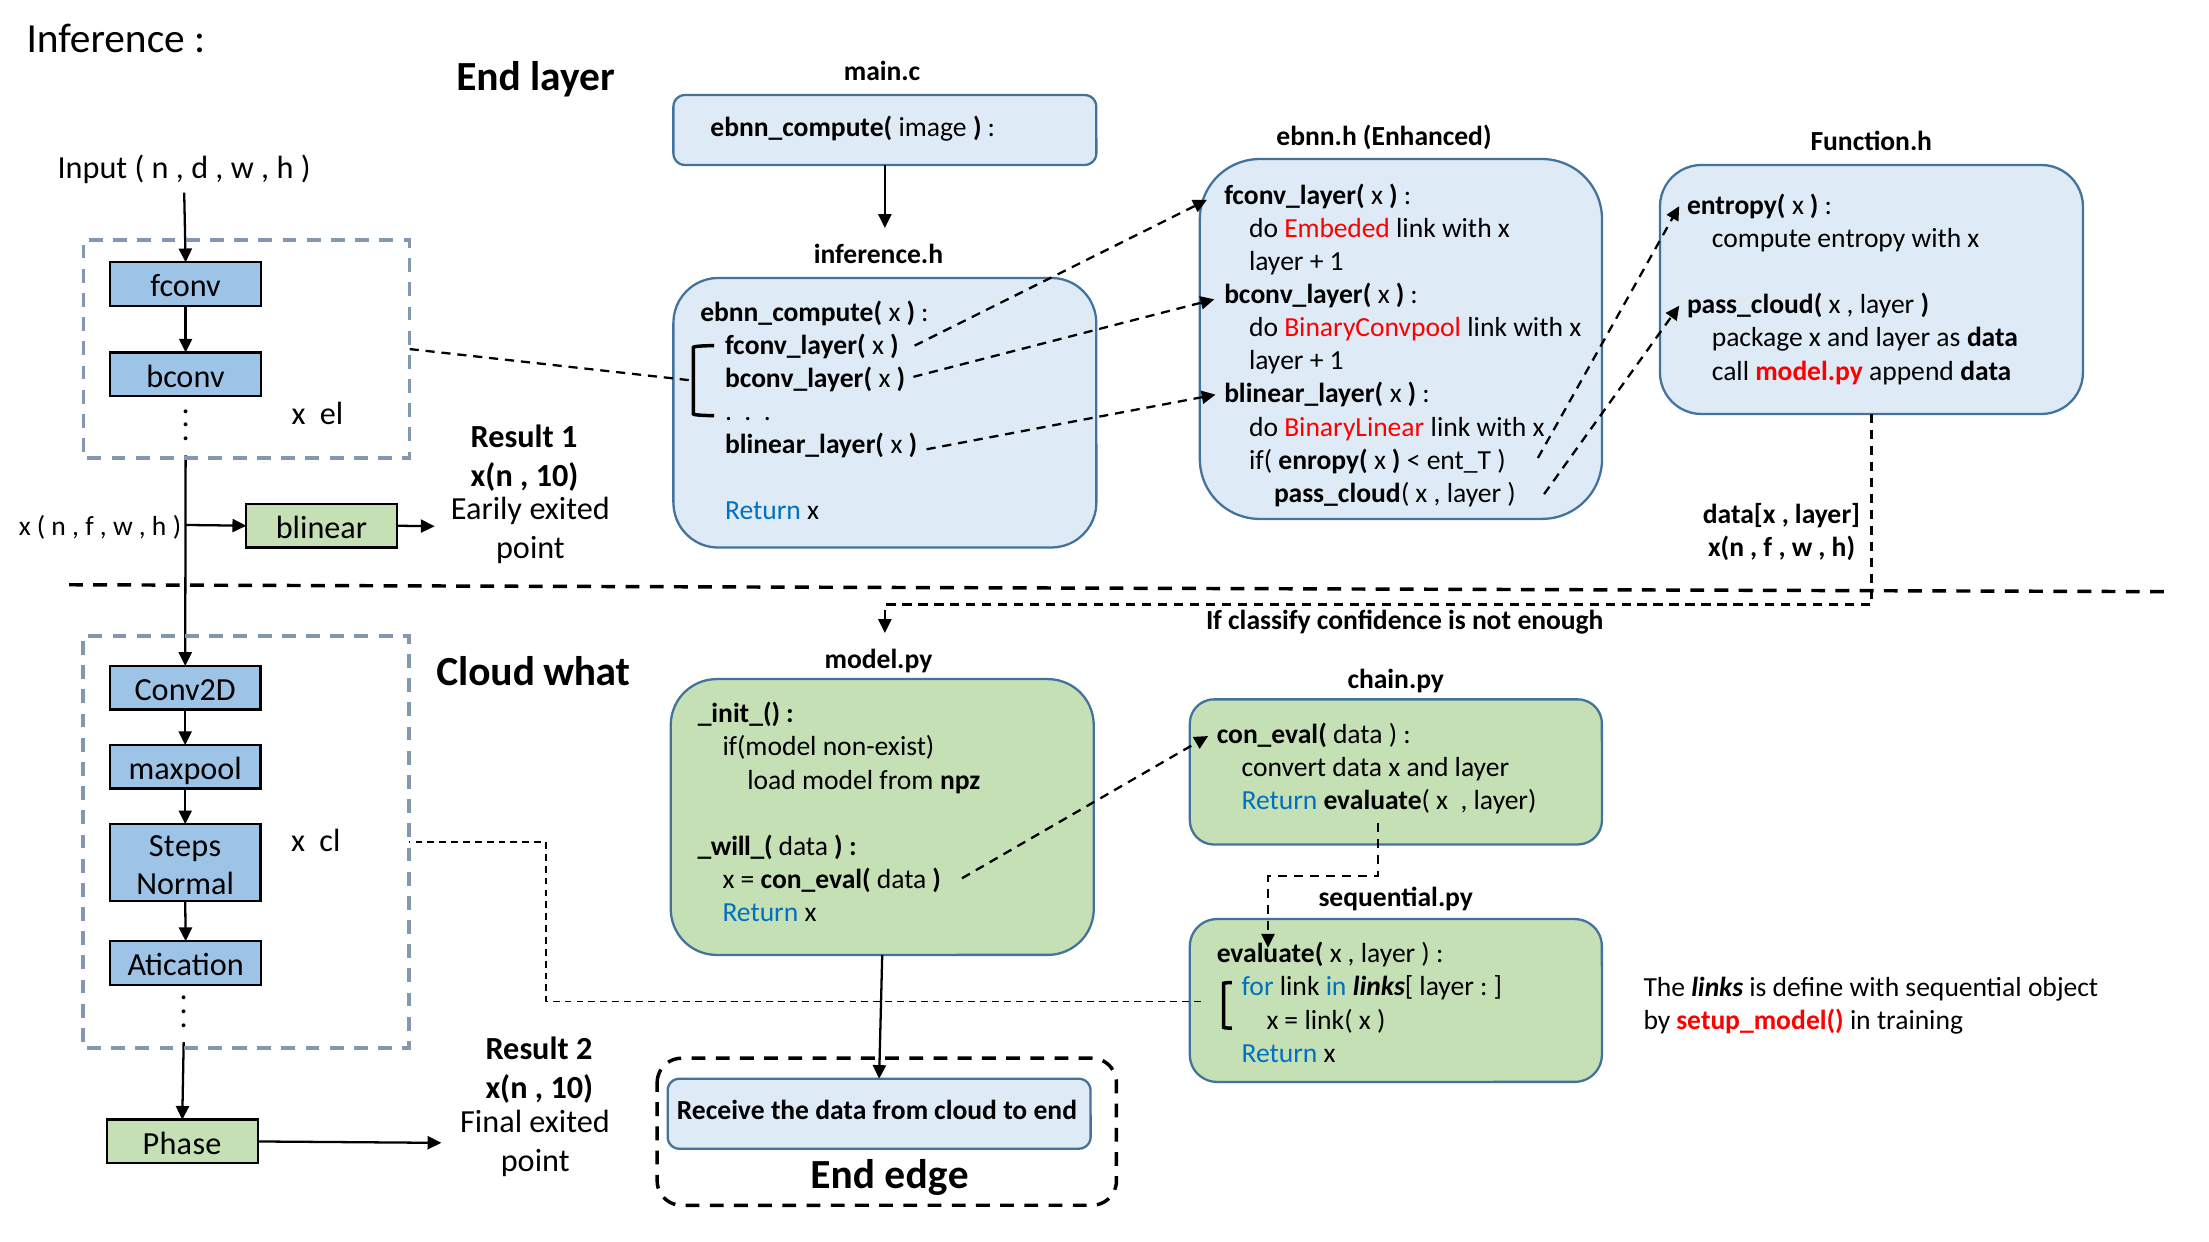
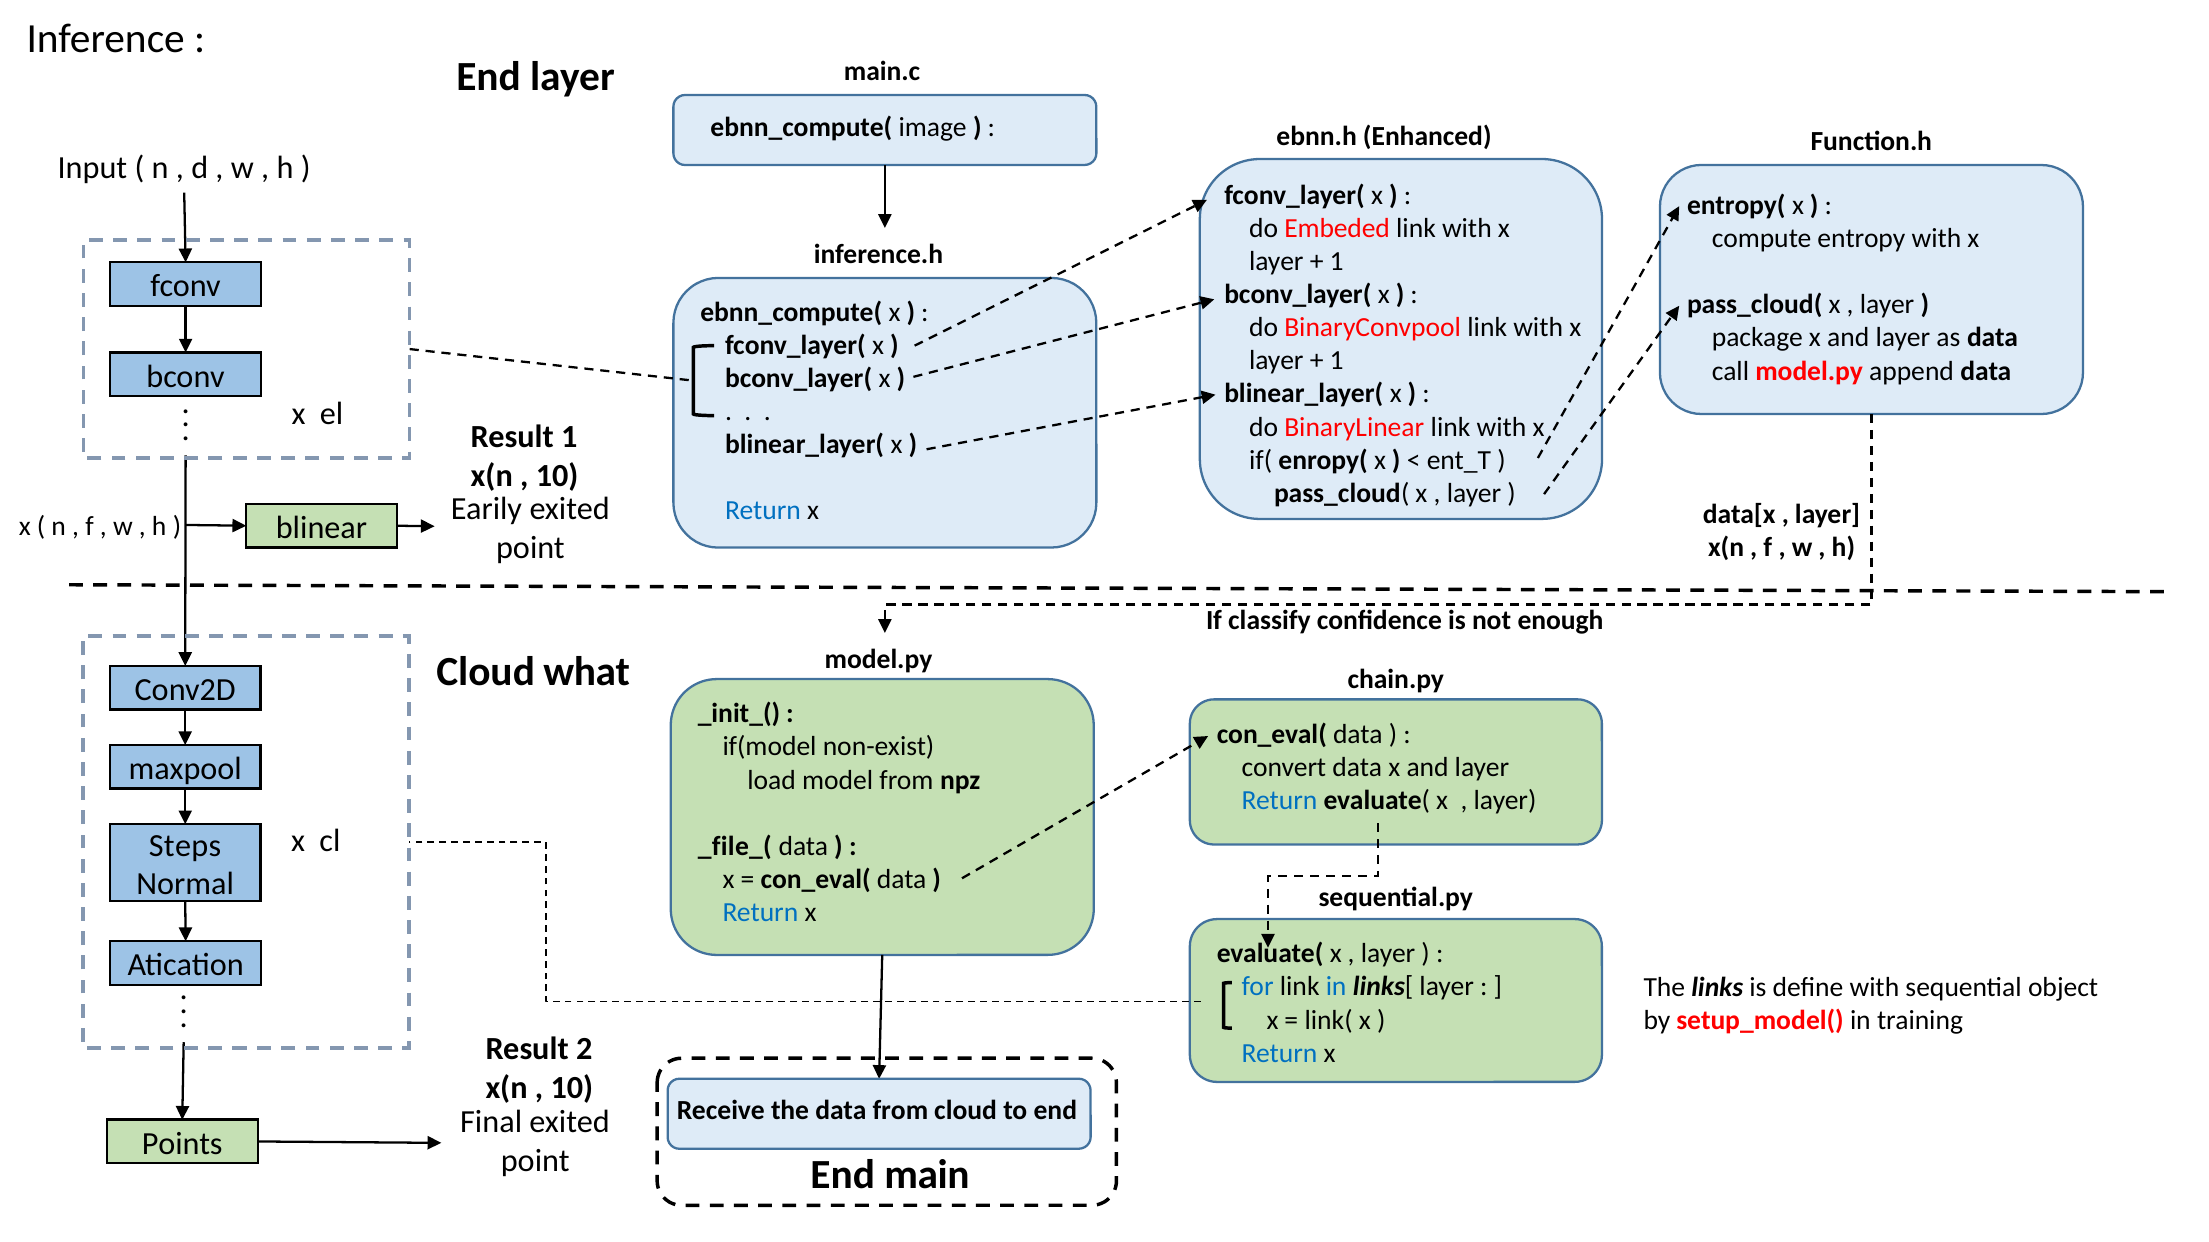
_will_(: _will_( -> _file_( (735, 847)
Phase: Phase -> Points (182, 1144)
edge: edge -> main (927, 1175)
